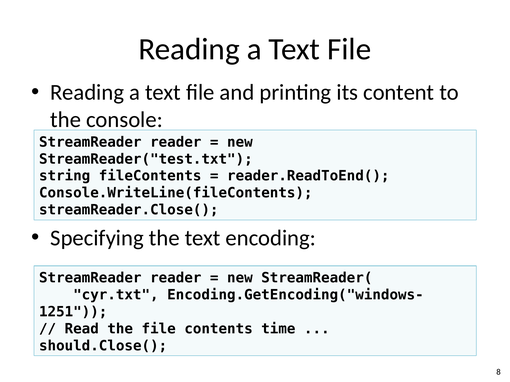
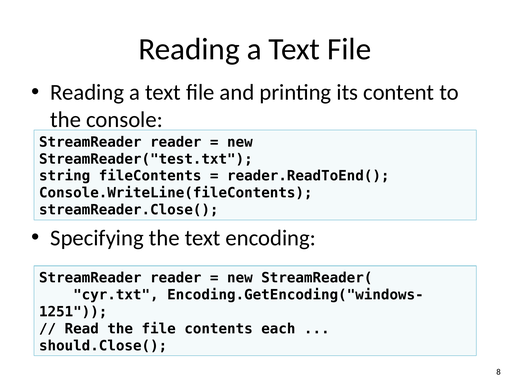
time: time -> each (278, 329)
